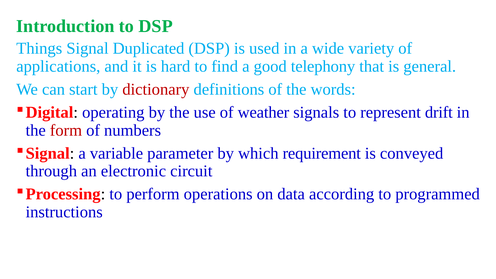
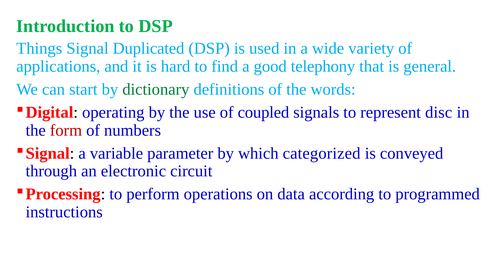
dictionary colour: red -> green (156, 89)
weather: weather -> coupled (263, 112)
drift: drift -> disc (439, 112)
requirement: requirement -> categorized (322, 153)
